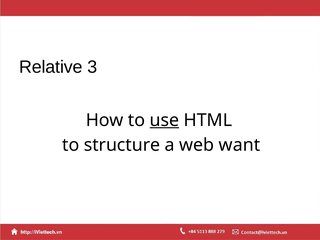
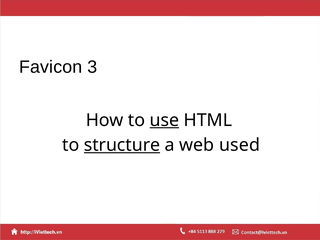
Relative: Relative -> Favicon (51, 67)
structure underline: none -> present (122, 145)
want: want -> used (240, 145)
